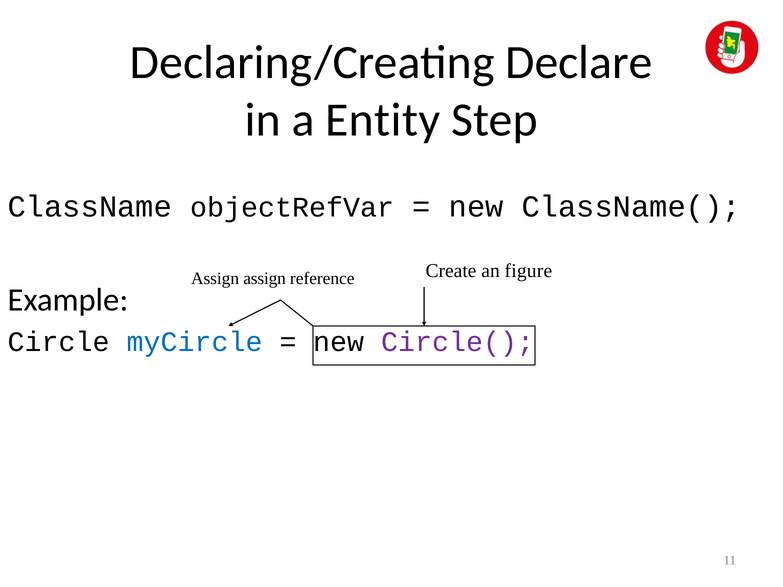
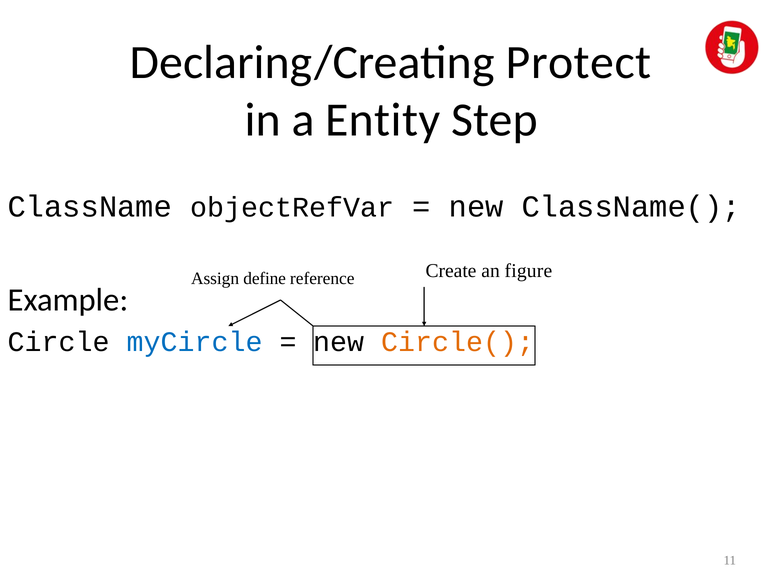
Declare: Declare -> Protect (579, 63)
Assign assign: assign -> define (265, 279)
Circle( colour: purple -> orange (458, 342)
